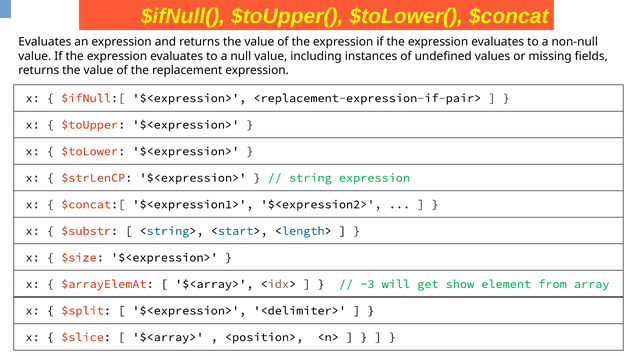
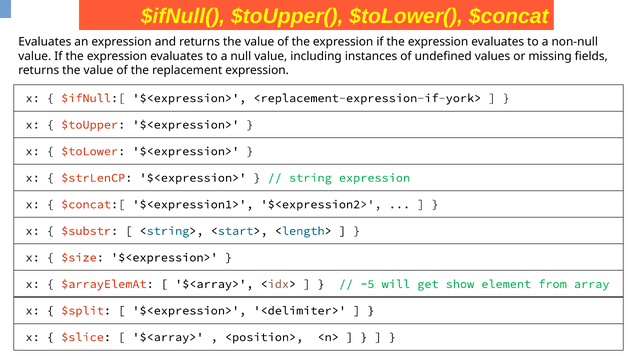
<replacement-expression-if-pair>: <replacement-expression-if-pair> -> <replacement-expression-if-york> (367, 98)
-3: -3 -> -5 (367, 284)
